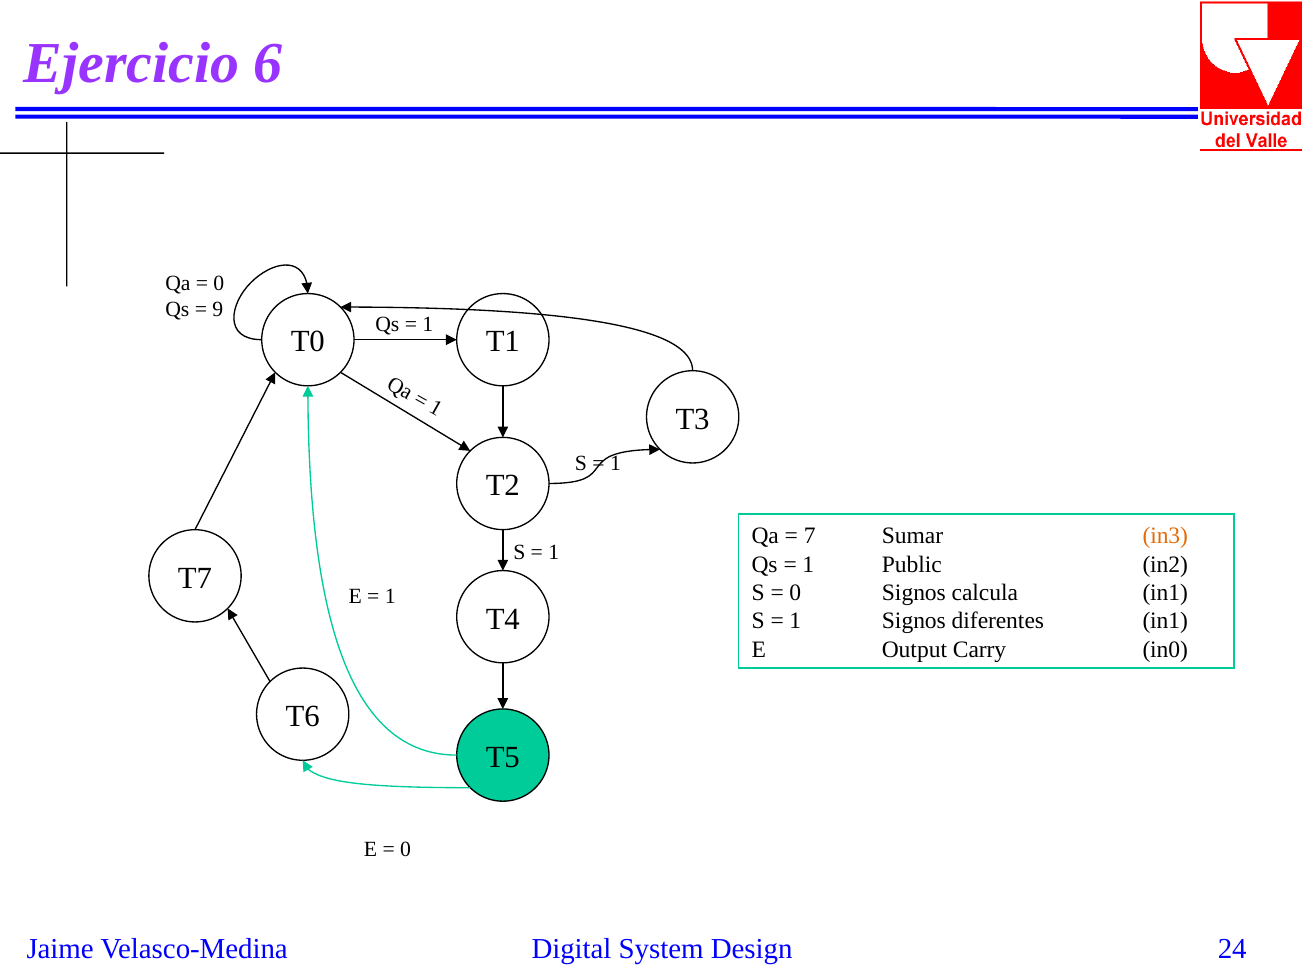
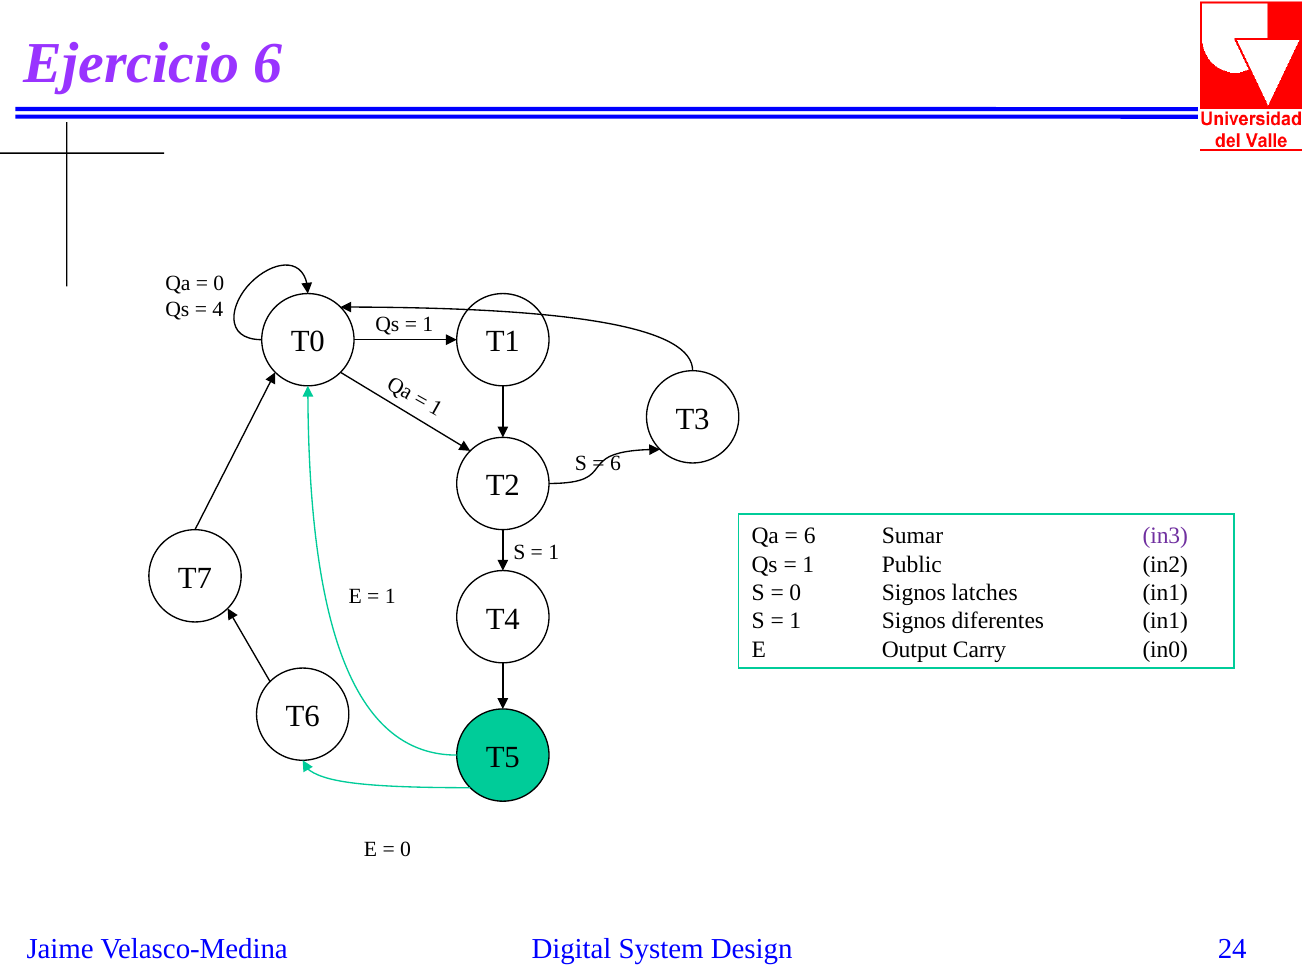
9: 9 -> 4 (218, 310)
1: 1 -> 6 (615, 463)
7: 7 -> 6 (810, 536)
in3 colour: orange -> purple (1165, 536)
calcula: calcula -> latches (985, 593)
